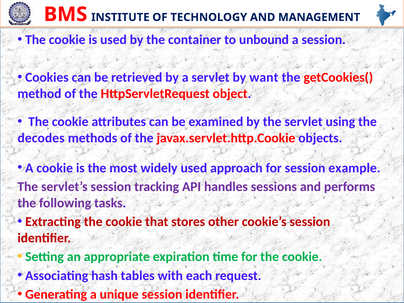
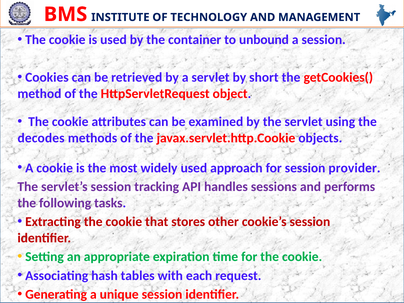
want: want -> short (264, 77)
example: example -> provider (354, 168)
